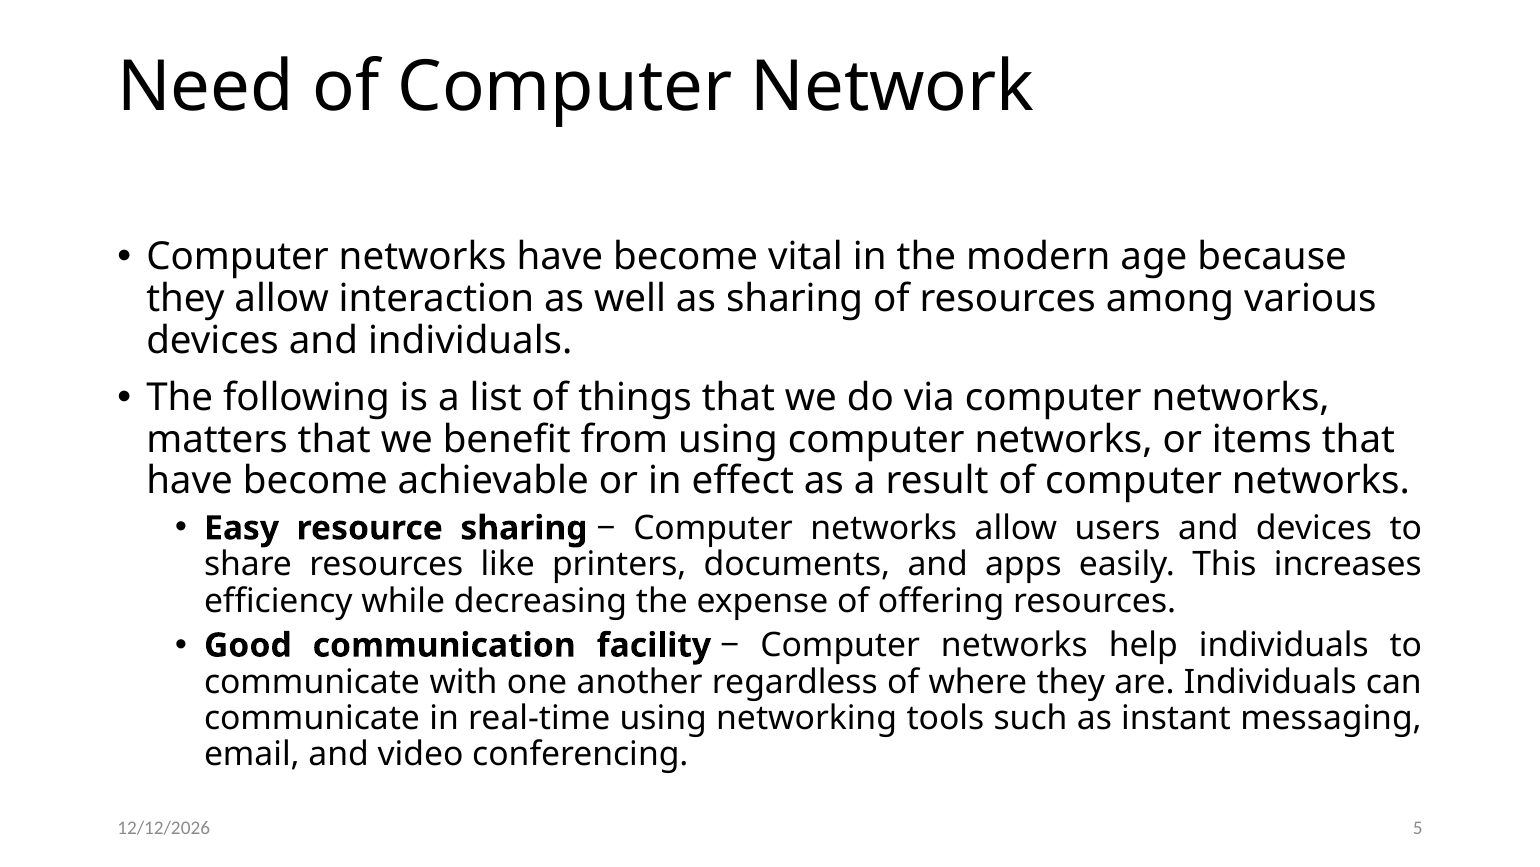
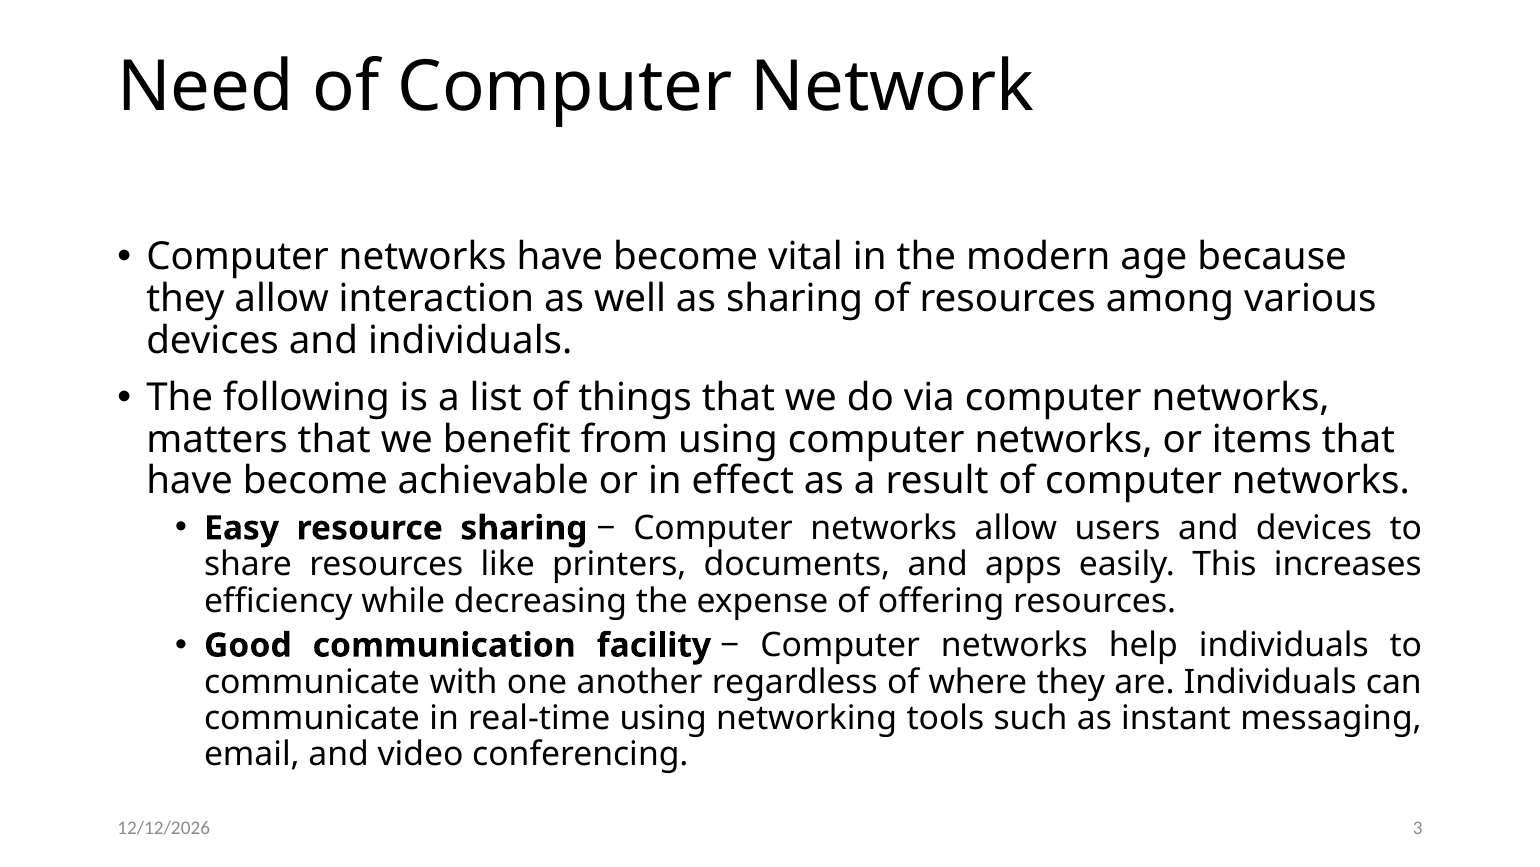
5: 5 -> 3 (1418, 827)
